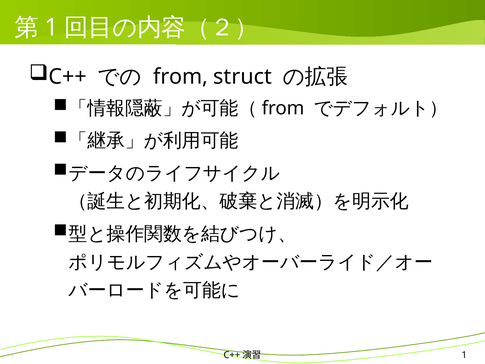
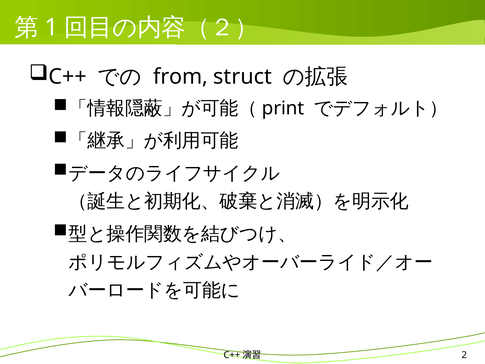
from: from -> print (283, 108)
1: 1 -> 2 (464, 355)
